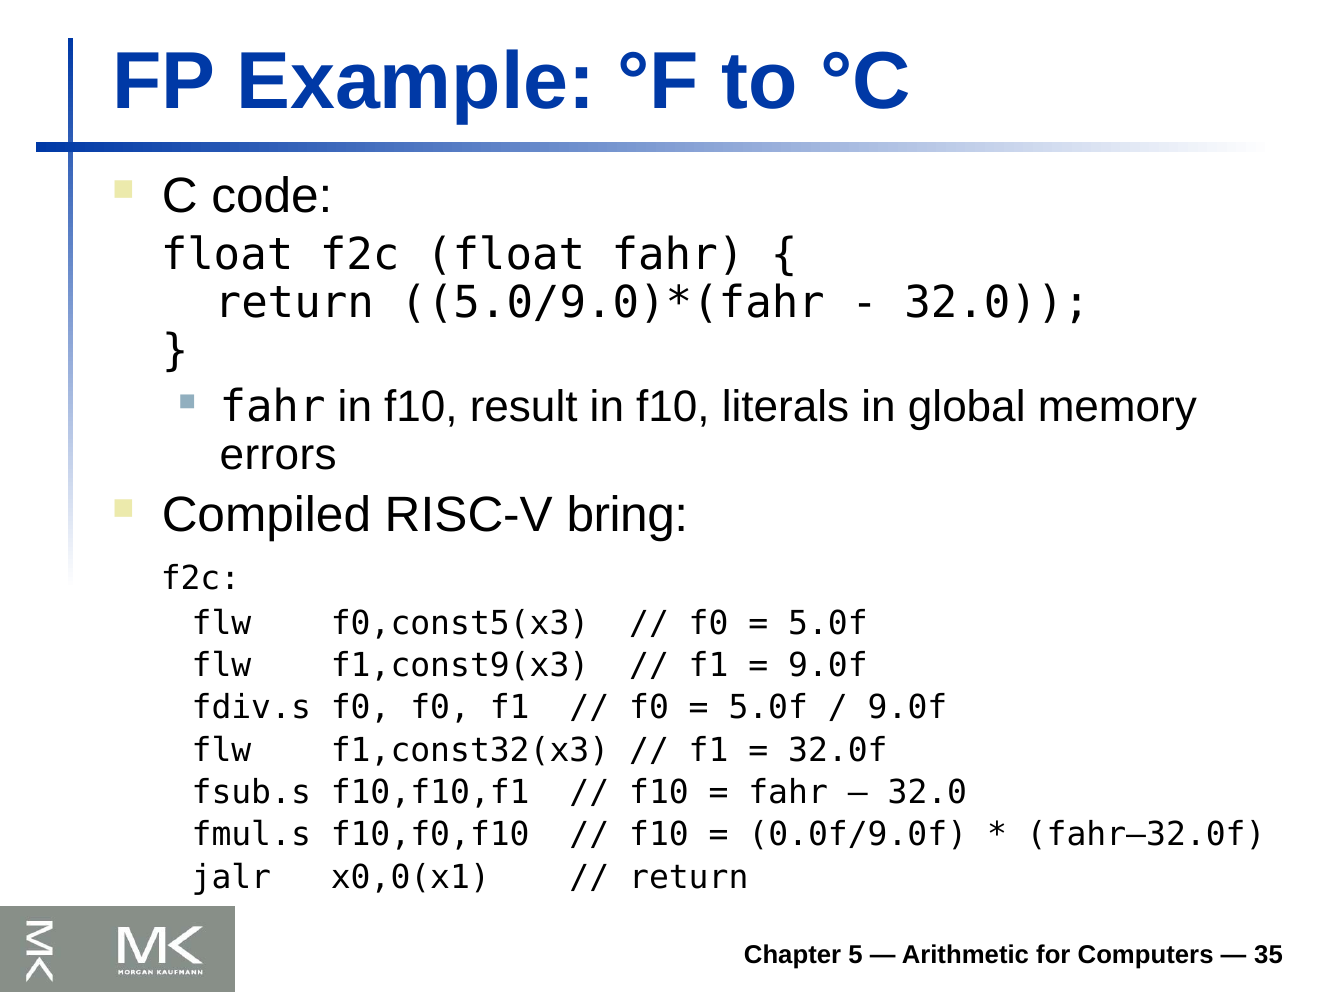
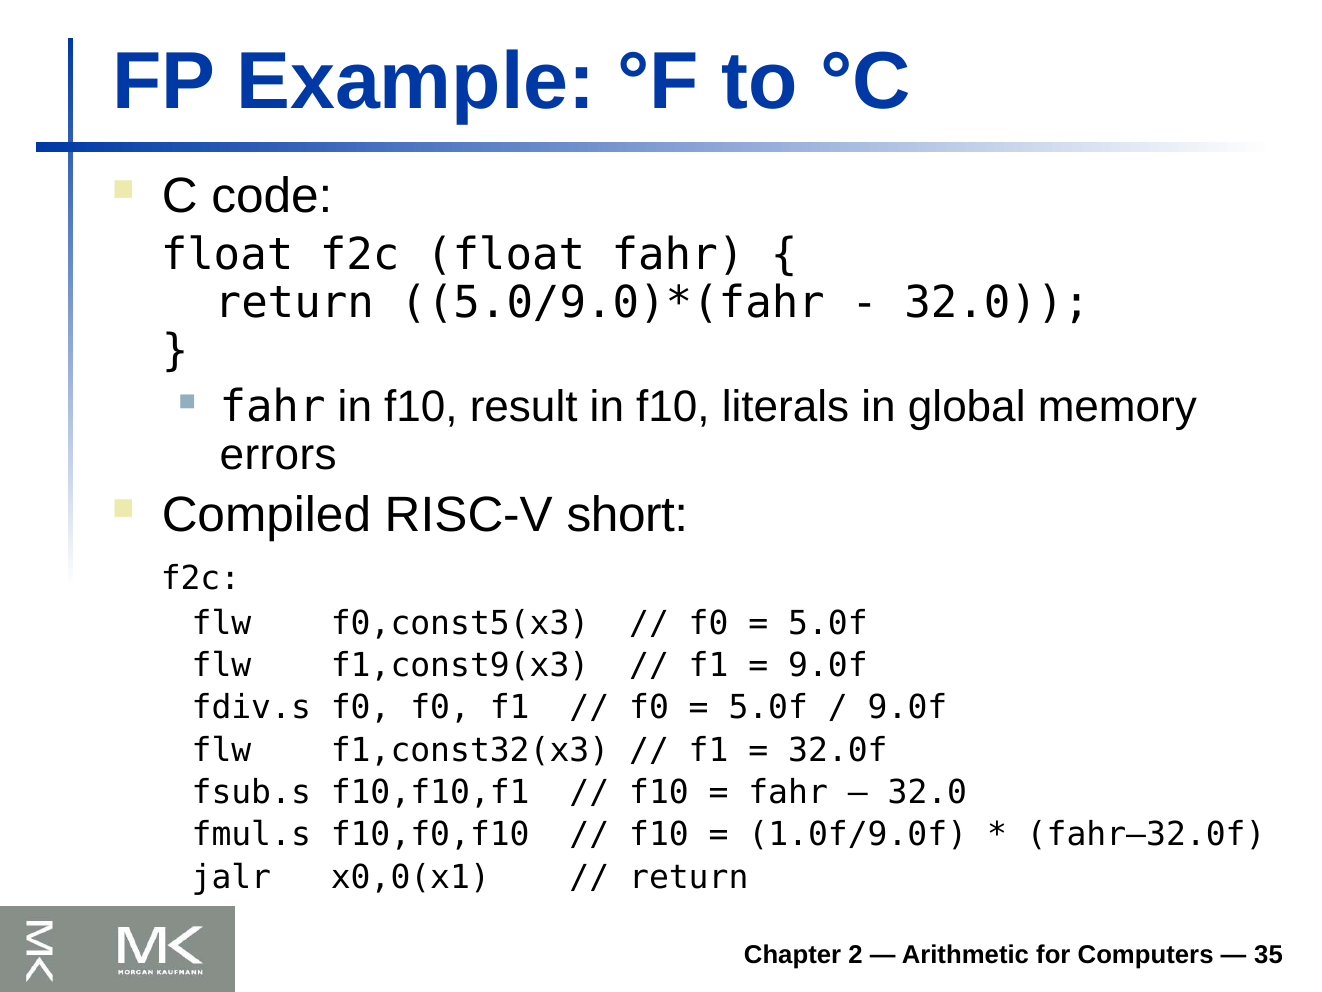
bring: bring -> short (627, 515)
0.0f/9.0f: 0.0f/9.0f -> 1.0f/9.0f (858, 834)
5: 5 -> 2 (855, 954)
